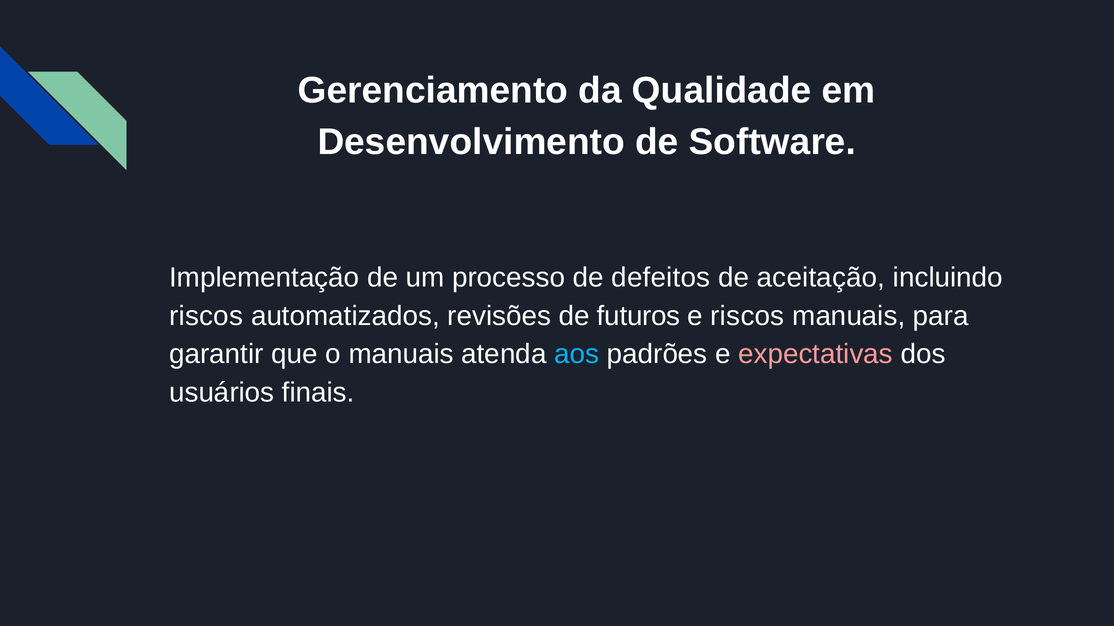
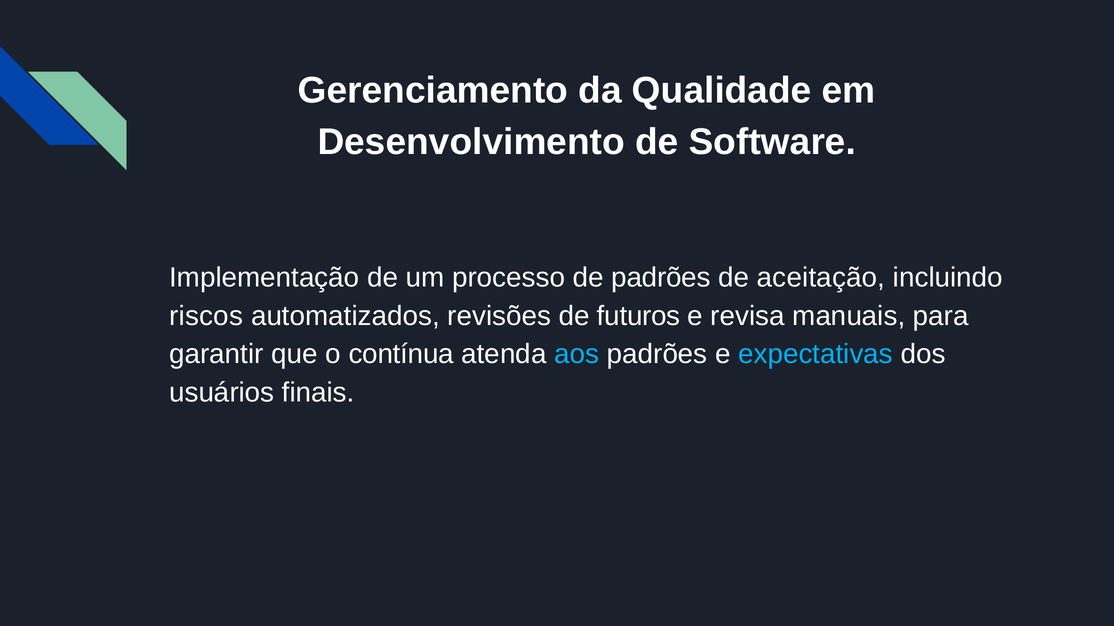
de defeitos: defeitos -> padrões (661, 278)
e riscos: riscos -> revisa (748, 316)
o manuais: manuais -> contínua (401, 355)
expectativas colour: pink -> light blue (816, 355)
